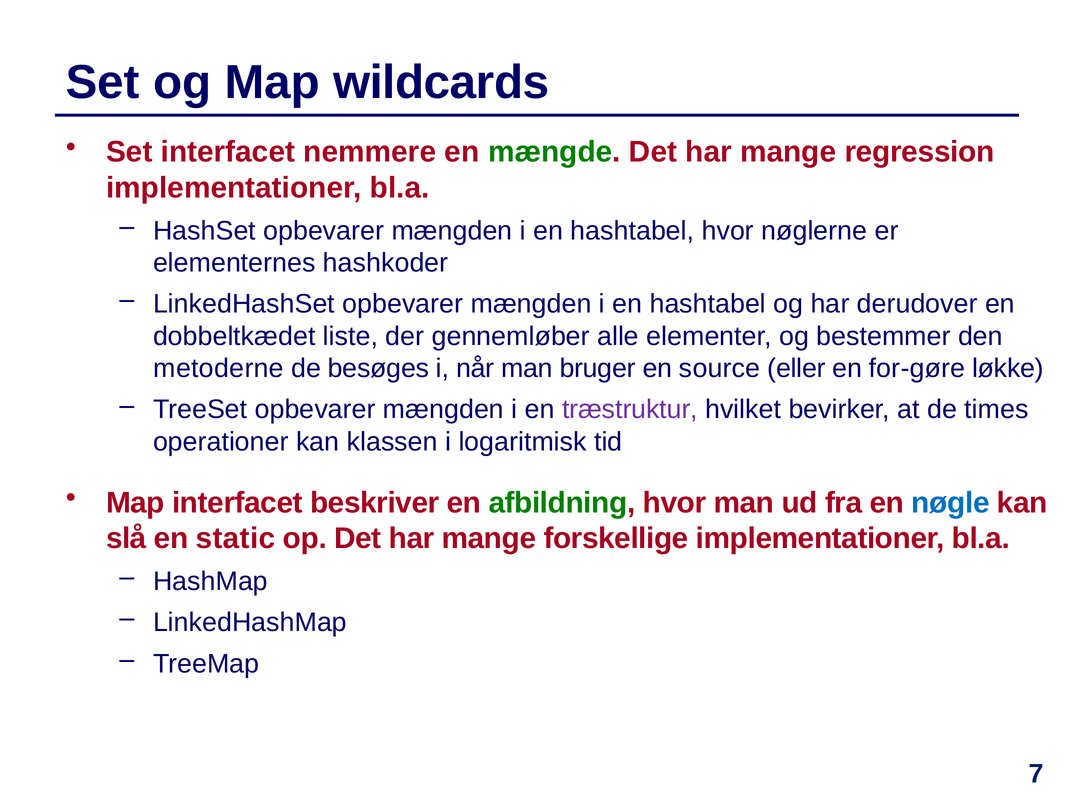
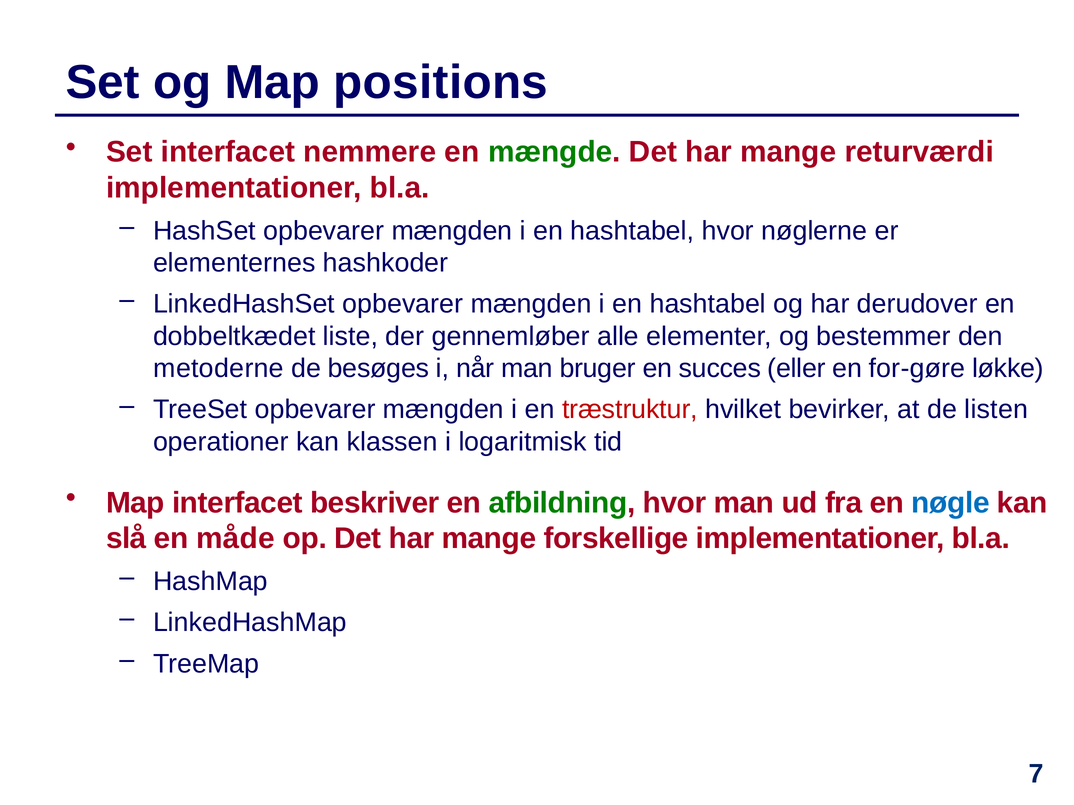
wildcards: wildcards -> positions (441, 82)
regression: regression -> returværdi (919, 152)
source: source -> succes (720, 369)
træstruktur colour: purple -> red (630, 410)
times: times -> listen (996, 410)
static: static -> måde (235, 539)
